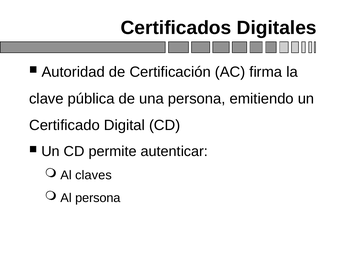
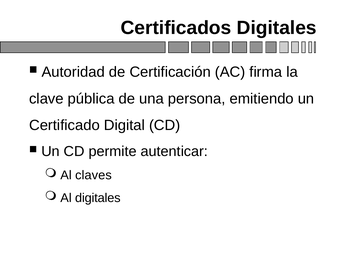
Al persona: persona -> digitales (98, 198)
